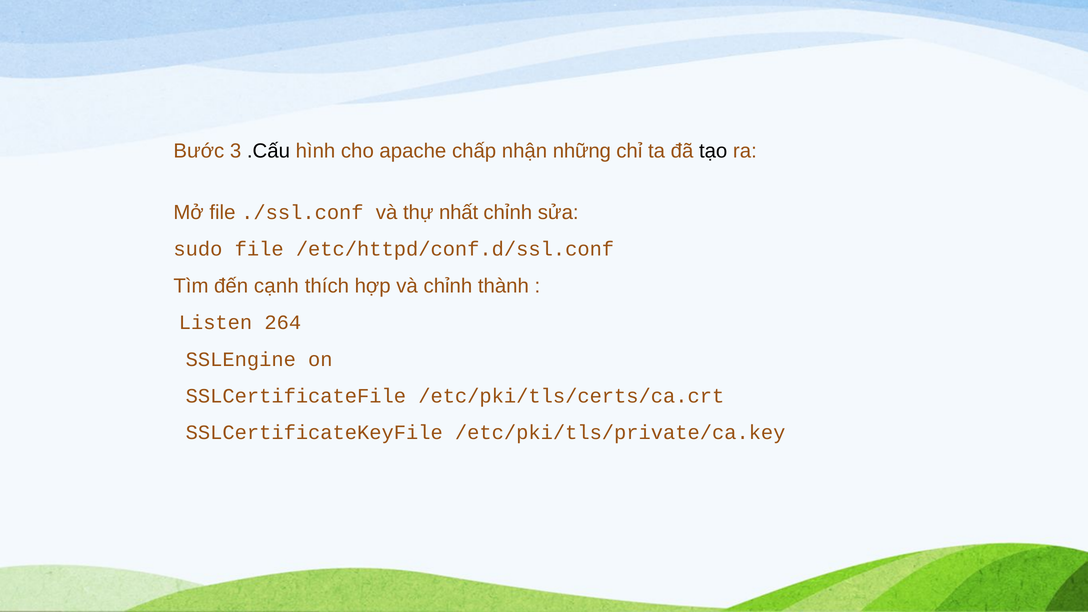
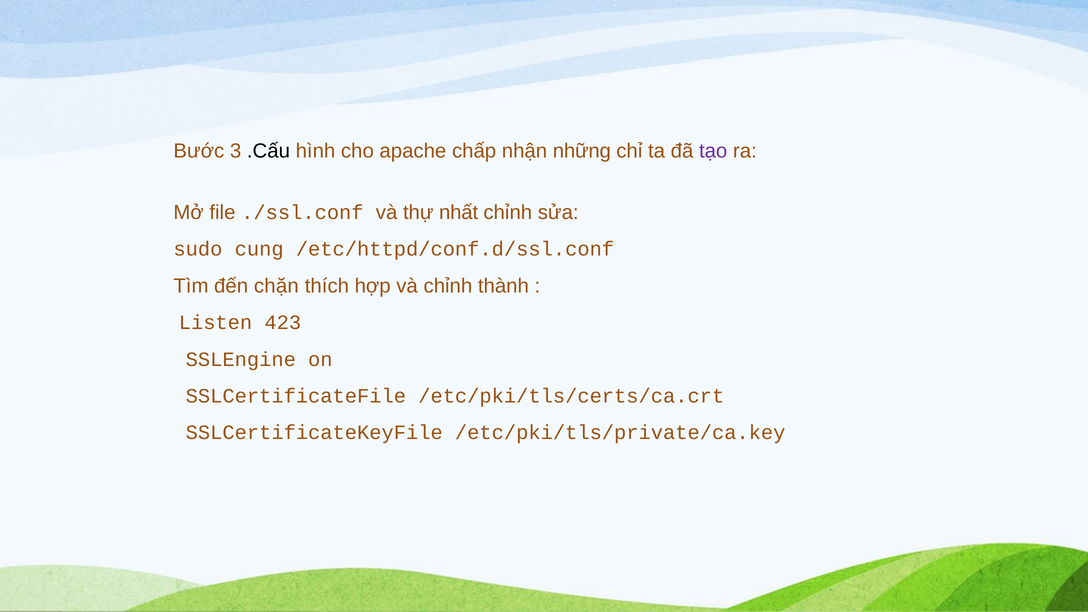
tạo colour: black -> purple (713, 151)
sudo file: file -> cung (259, 249)
cạnh: cạnh -> chặn (276, 286)
264: 264 -> 423 (283, 323)
